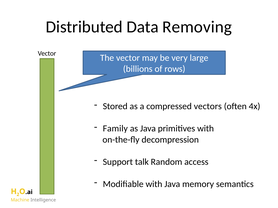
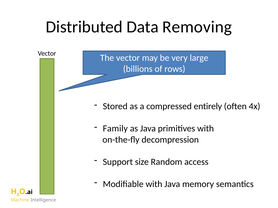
vectors: vectors -> entirely (208, 107)
talk: talk -> size (142, 162)
